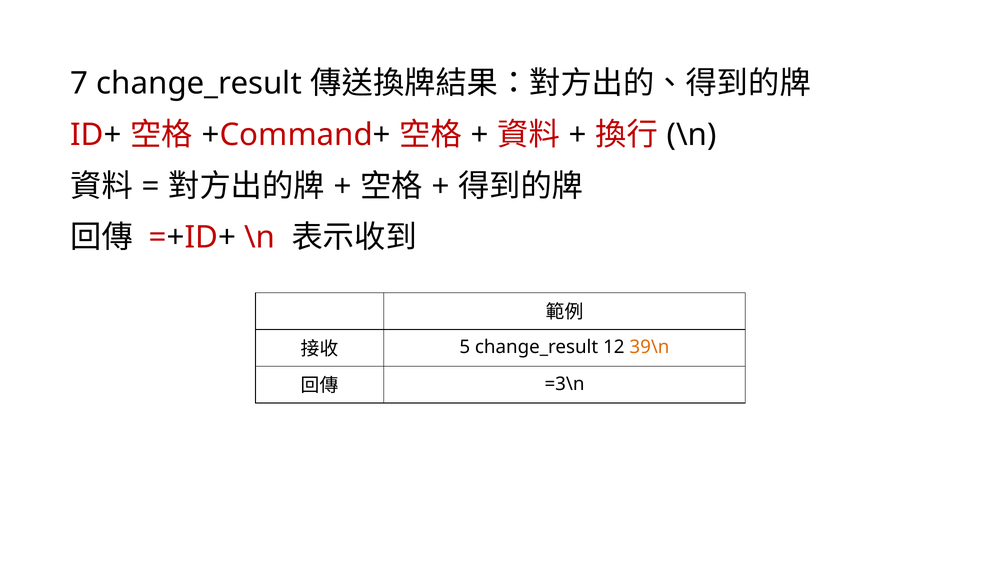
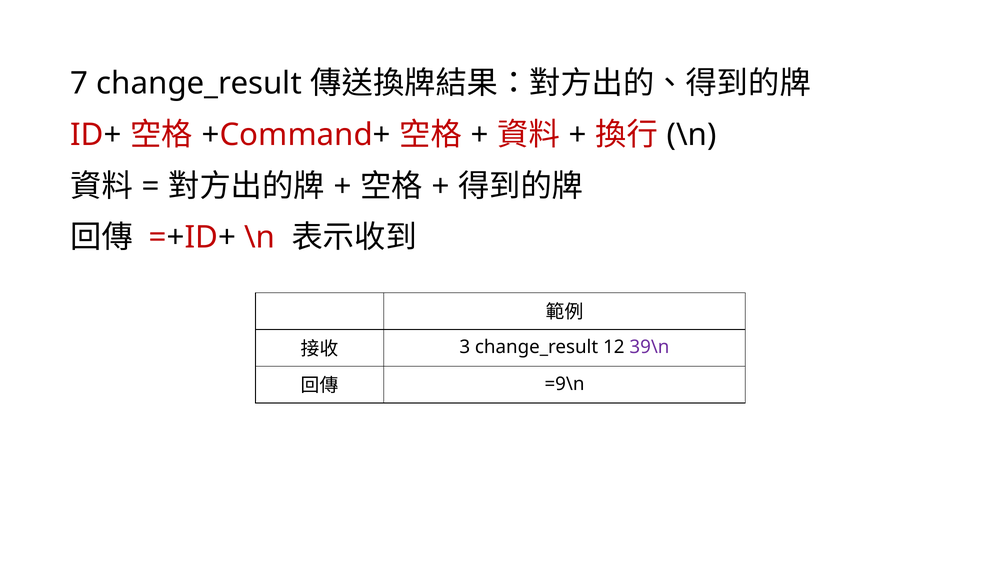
5: 5 -> 3 (465, 347)
39\n colour: orange -> purple (649, 347)
=3\n: =3\n -> =9\n (565, 384)
